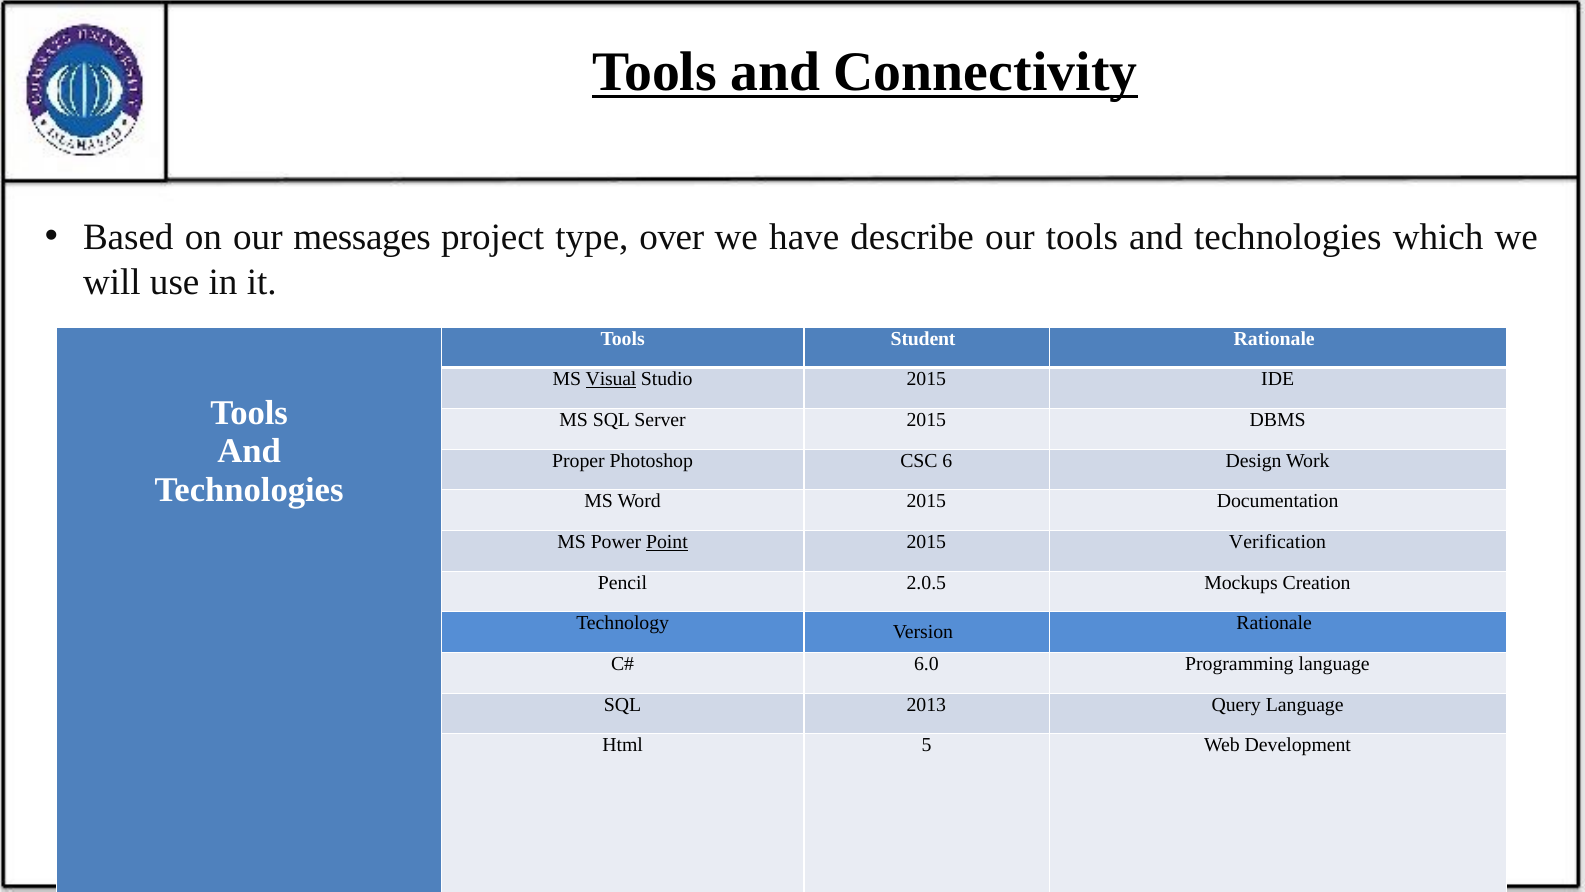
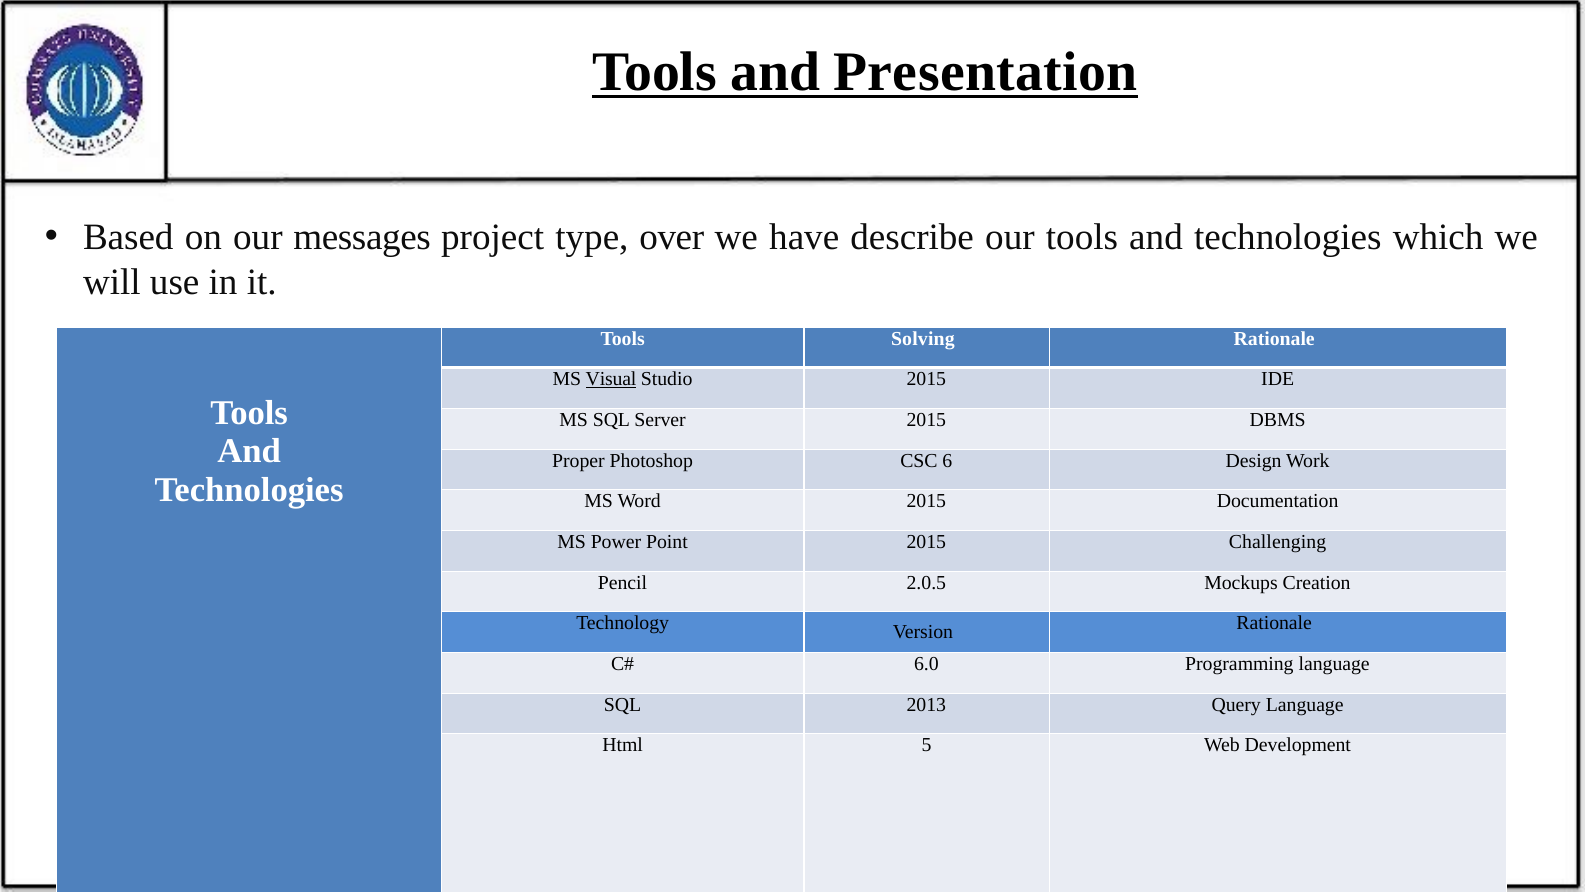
Connectivity: Connectivity -> Presentation (985, 72)
Student: Student -> Solving (923, 338)
Point underline: present -> none (667, 542)
Verification: Verification -> Challenging (1278, 542)
